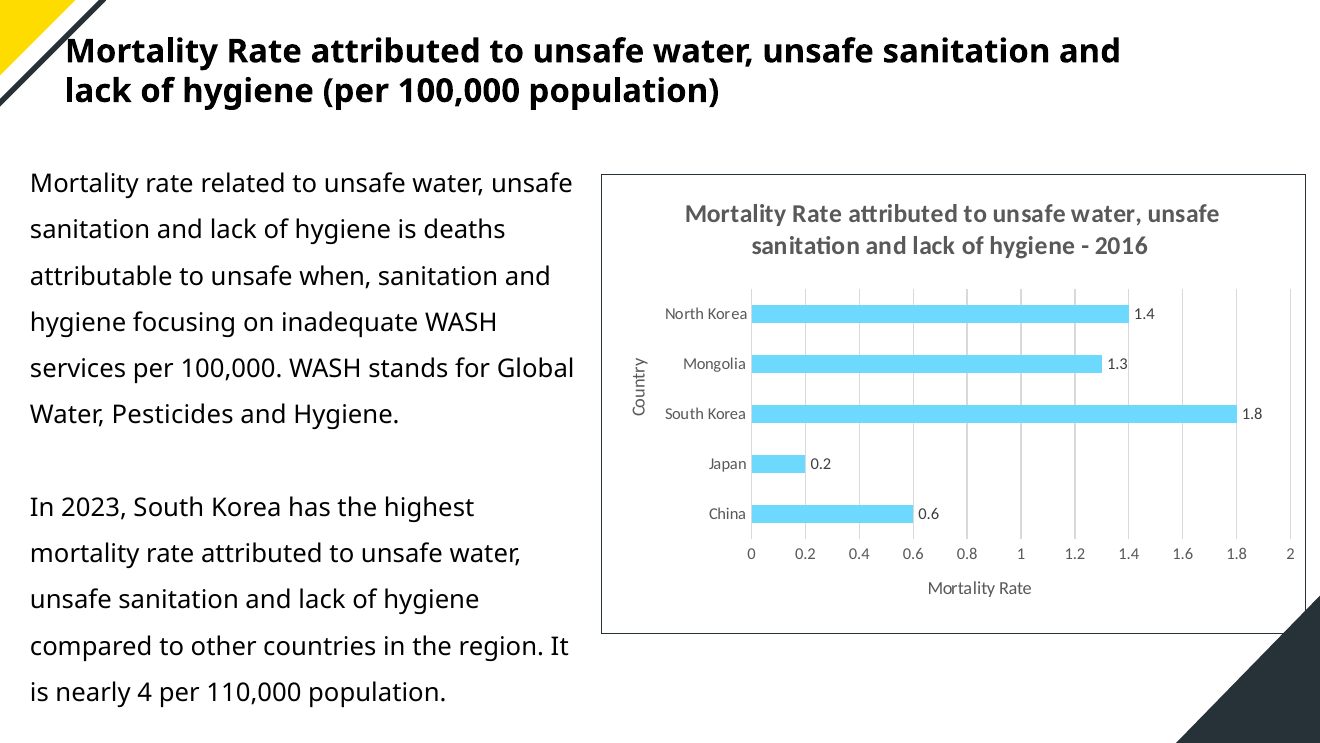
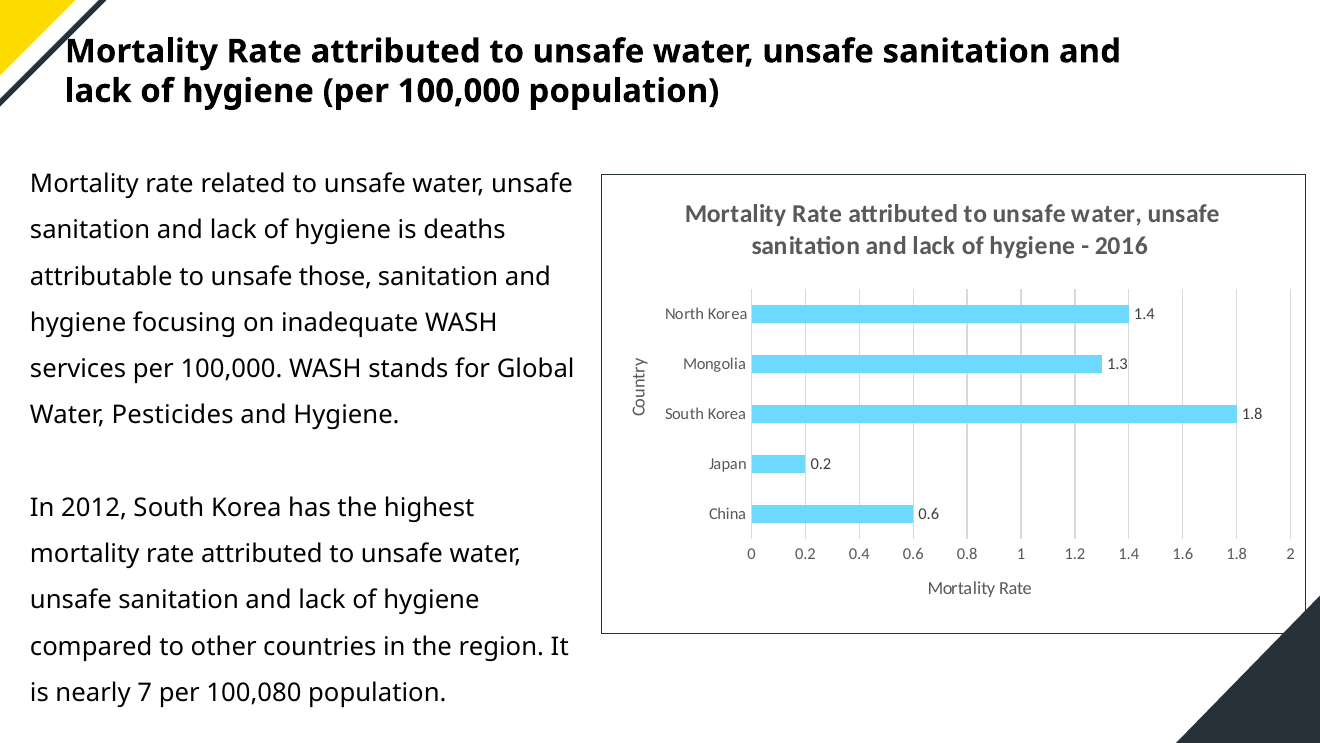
when: when -> those (335, 277)
2023: 2023 -> 2012 (94, 508)
4: 4 -> 7 (145, 692)
110,000: 110,000 -> 100,080 (254, 692)
